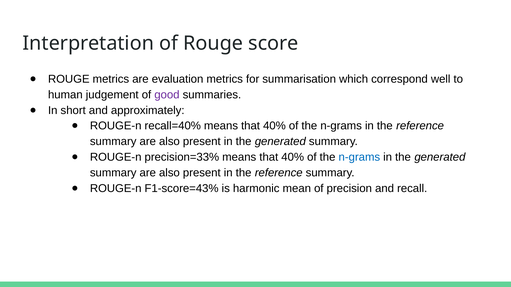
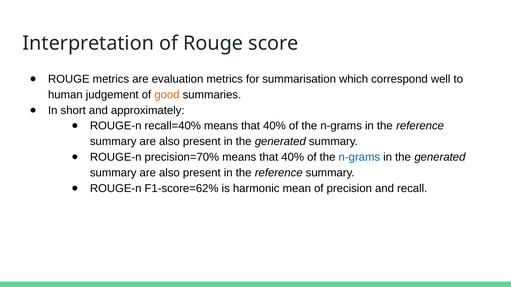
good colour: purple -> orange (167, 95)
precision=33%: precision=33% -> precision=70% (182, 157)
F1-score=43%: F1-score=43% -> F1-score=62% (182, 189)
